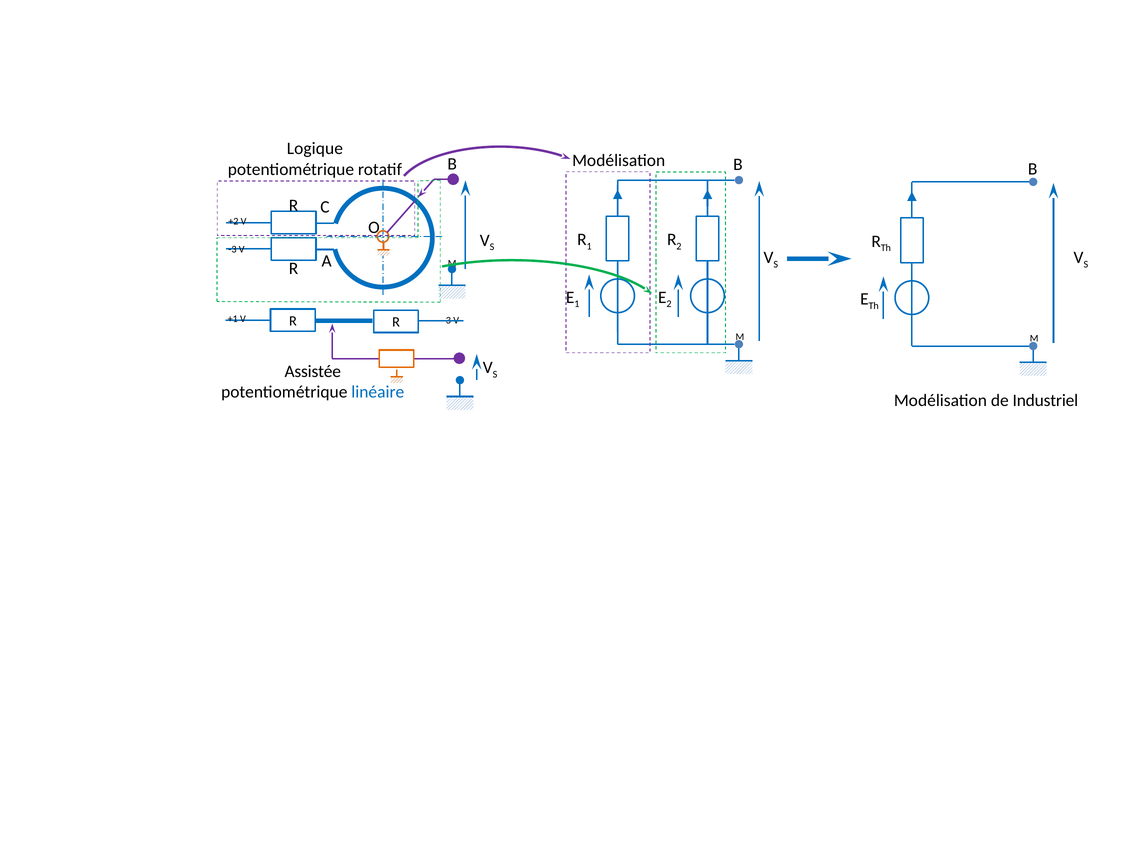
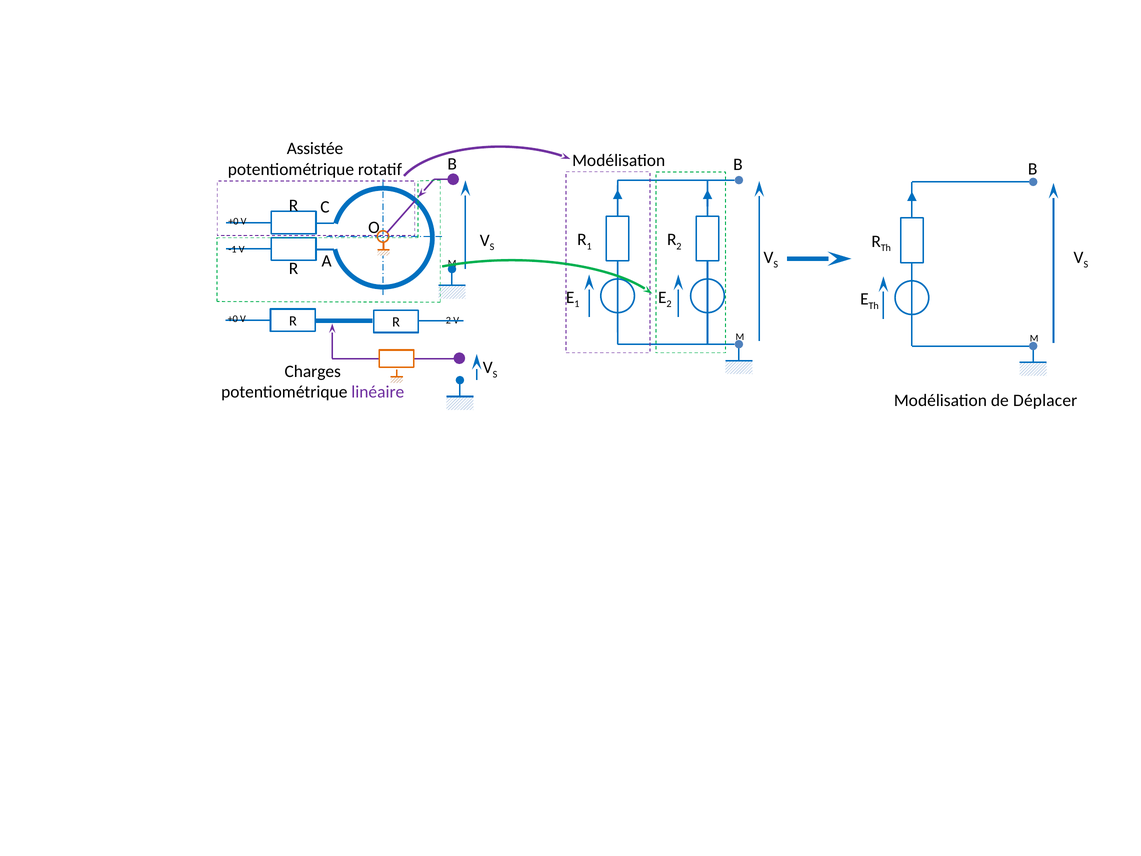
Logique: Logique -> Assistée (315, 149)
+2: +2 -> +0 (233, 221)
-3: -3 -> -1 (232, 250)
+1: +1 -> +0 (233, 319)
-3: -3 -> -2 (447, 320)
Assistée: Assistée -> Charges (313, 371)
linéaire colour: blue -> purple (378, 392)
Industriel: Industriel -> Déplacer (1045, 400)
